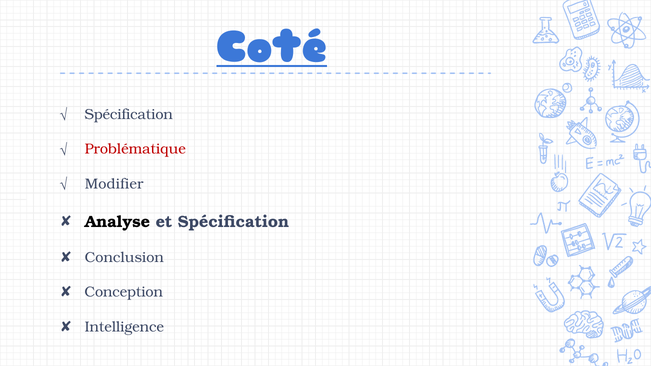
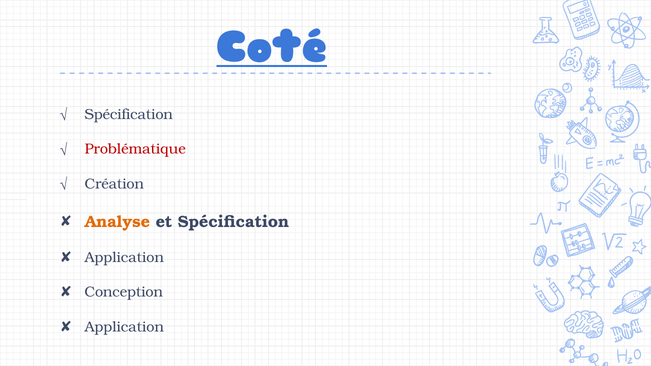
Modifier: Modifier -> Création (114, 184)
Analyse colour: black -> orange (117, 222)
Conclusion: Conclusion -> Application (124, 258)
Intelligence: Intelligence -> Application (124, 327)
